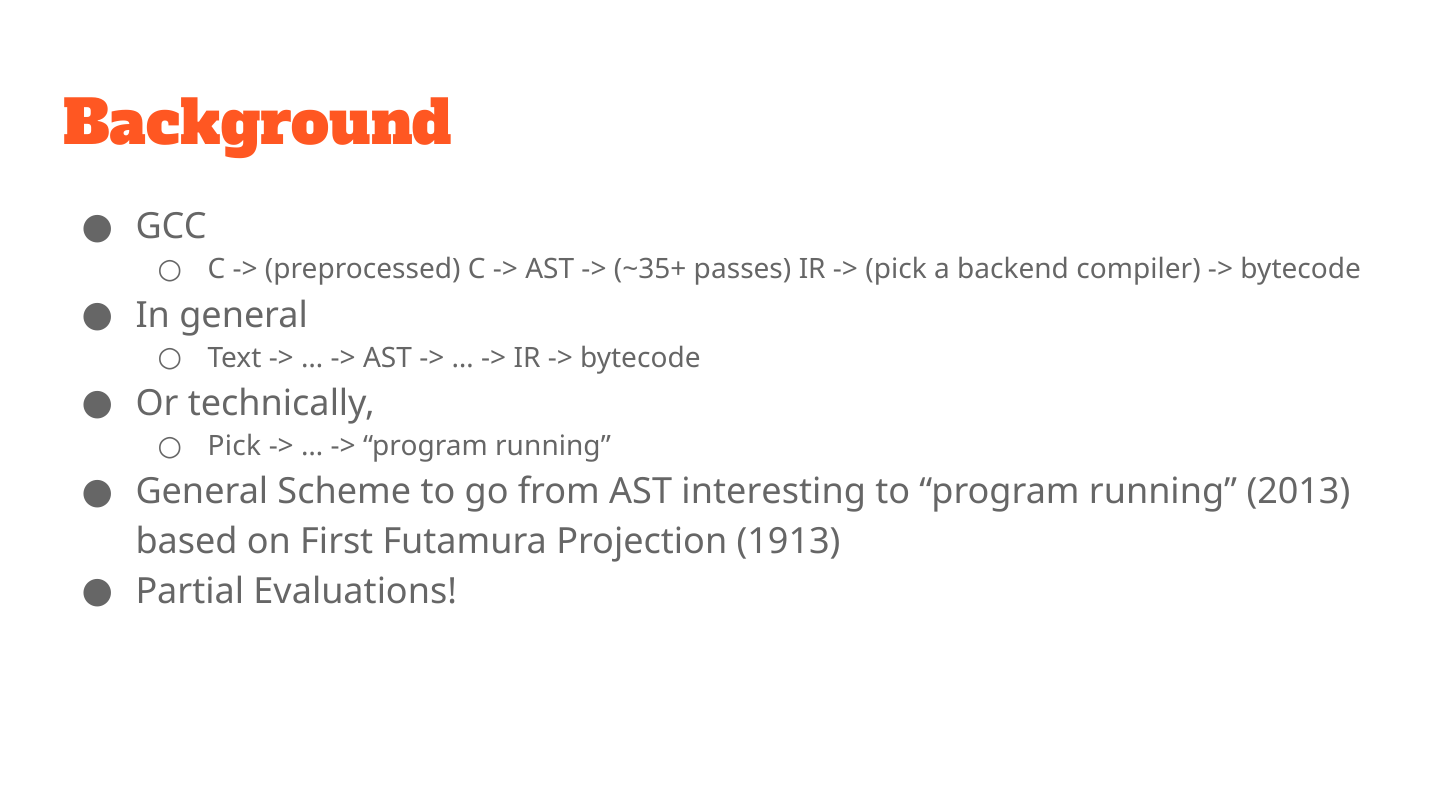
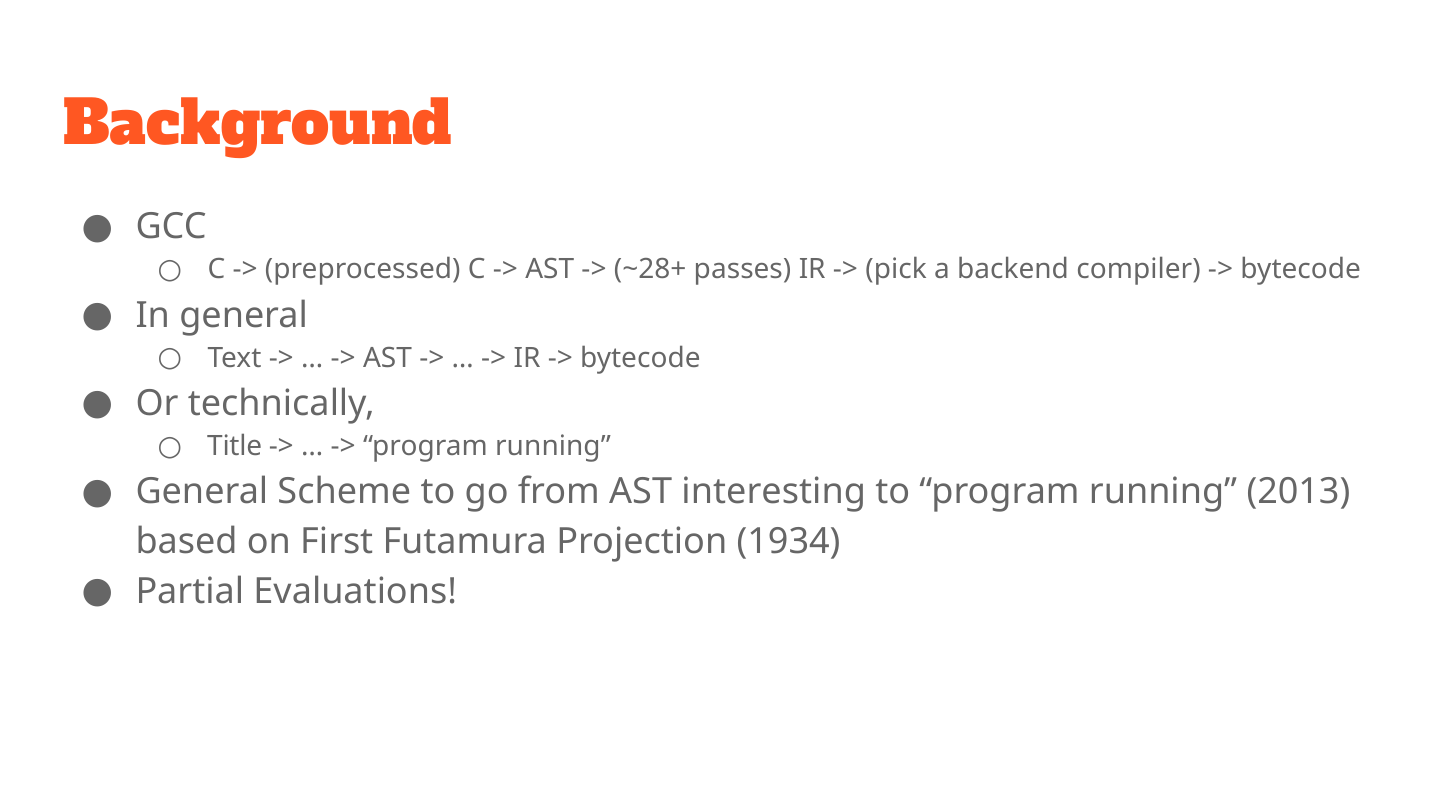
~35+: ~35+ -> ~28+ (650, 269)
Pick: Pick -> Title (235, 446)
1913: 1913 -> 1934 (789, 541)
